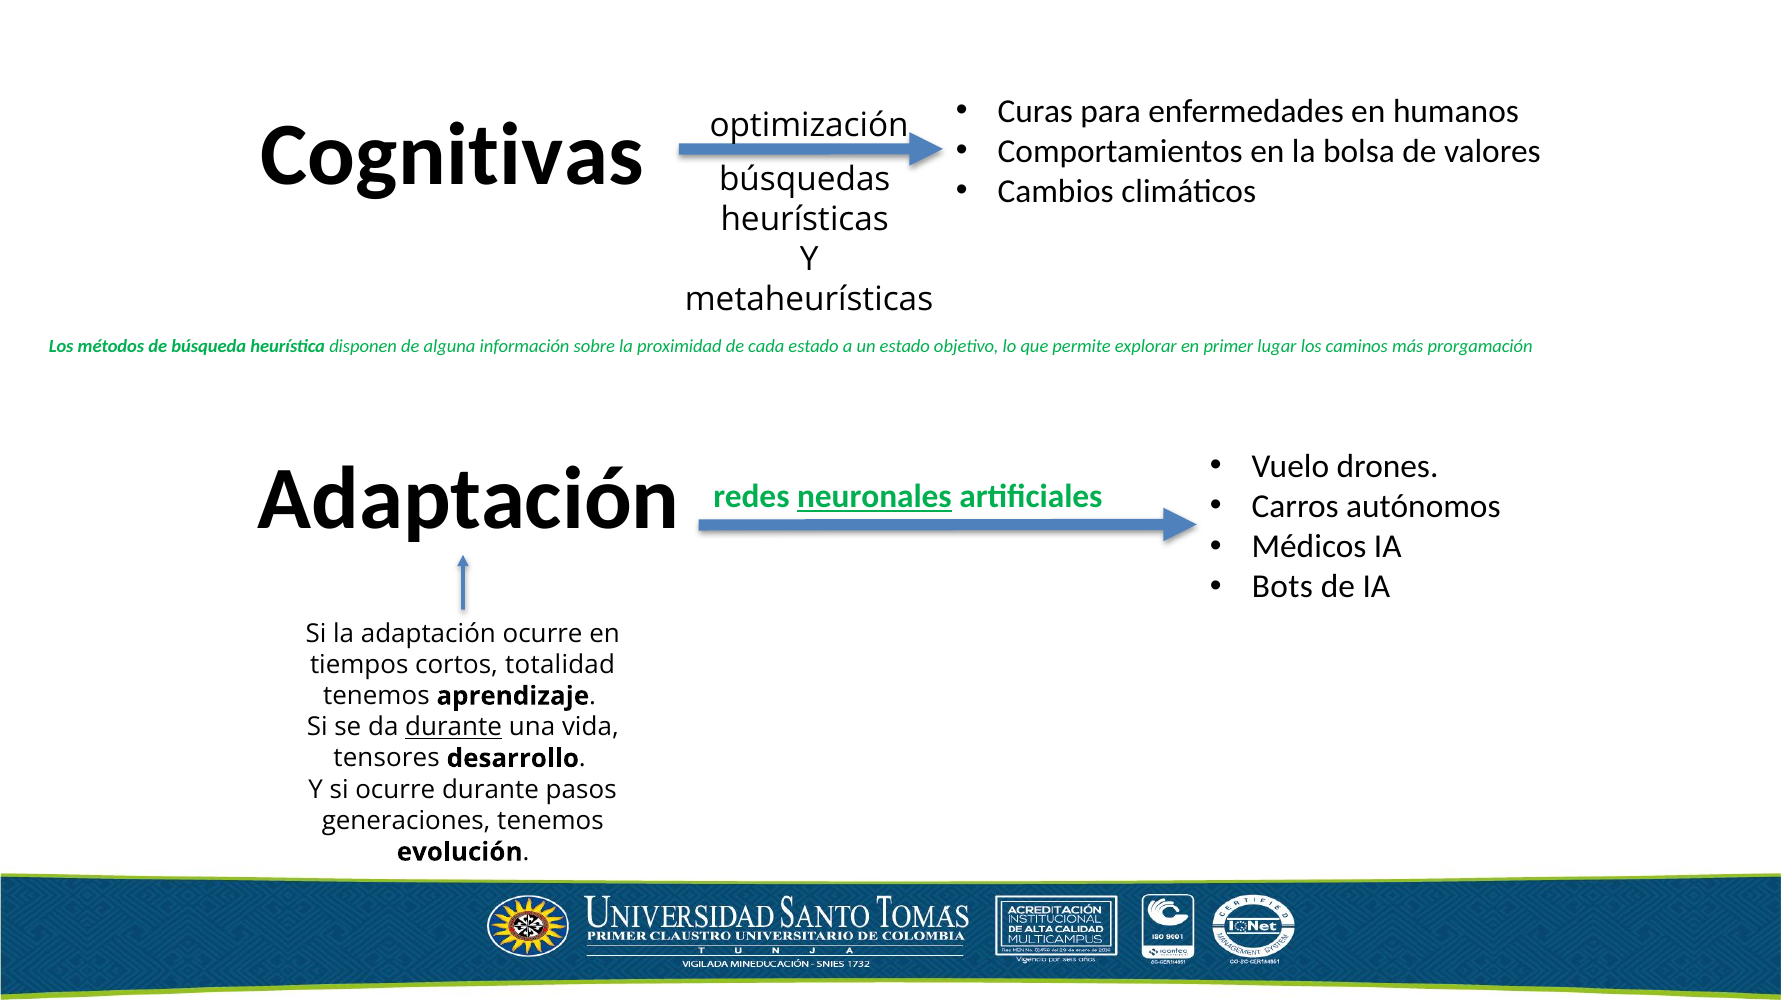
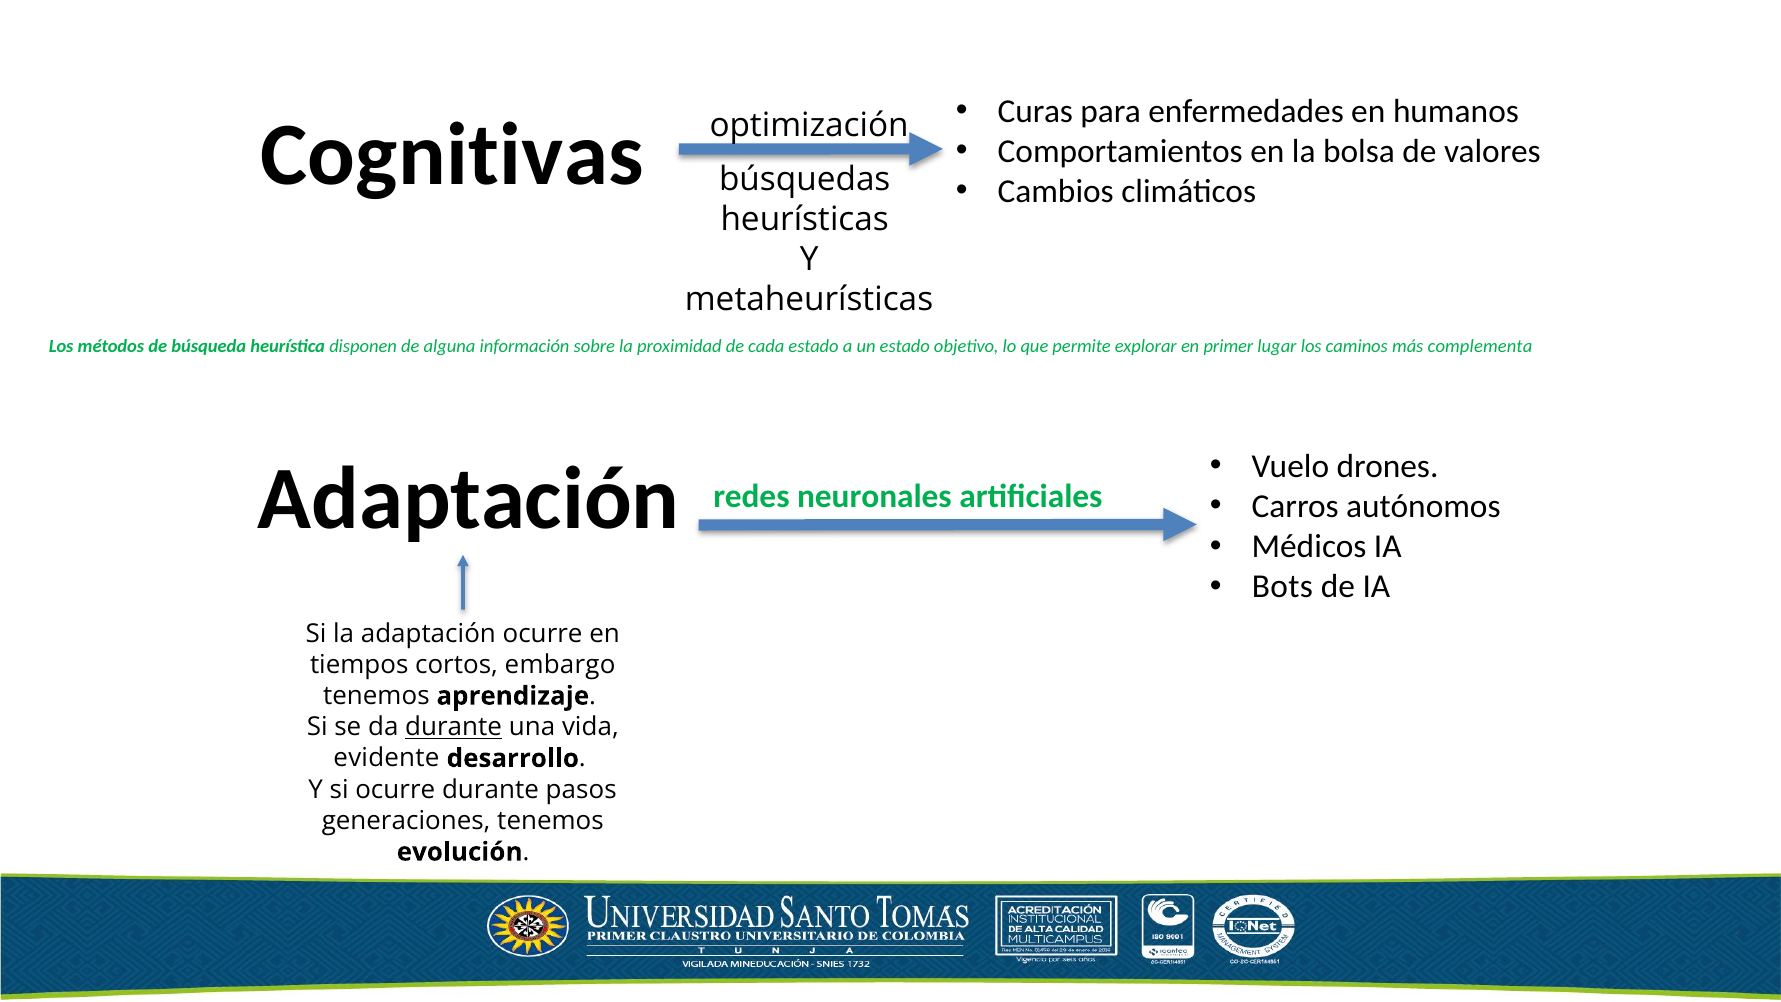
prorgamación: prorgamación -> complementa (1480, 347)
neuronales underline: present -> none (874, 496)
totalidad: totalidad -> embargo (560, 665)
tensores: tensores -> evidente (386, 758)
